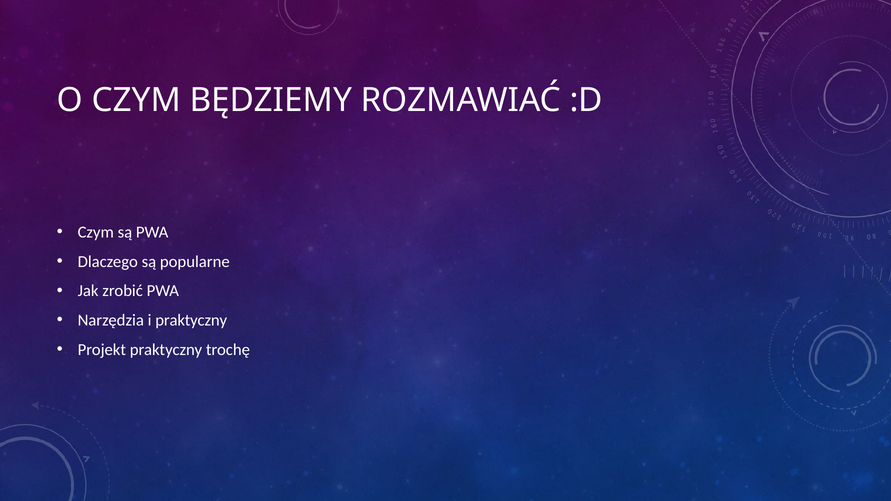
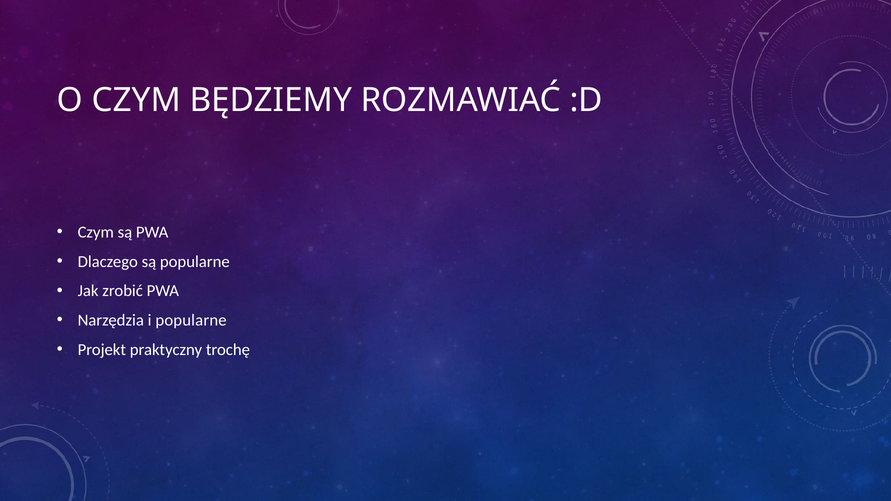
i praktyczny: praktyczny -> popularne (191, 320)
